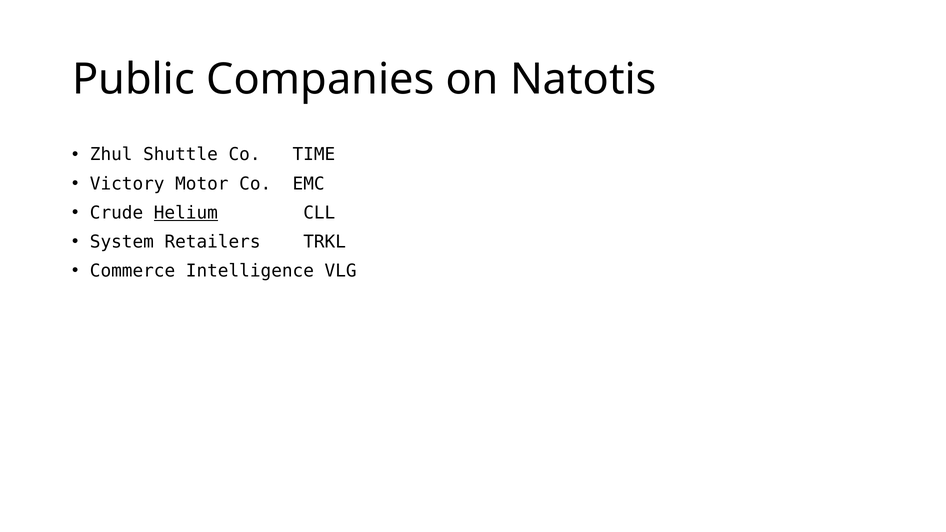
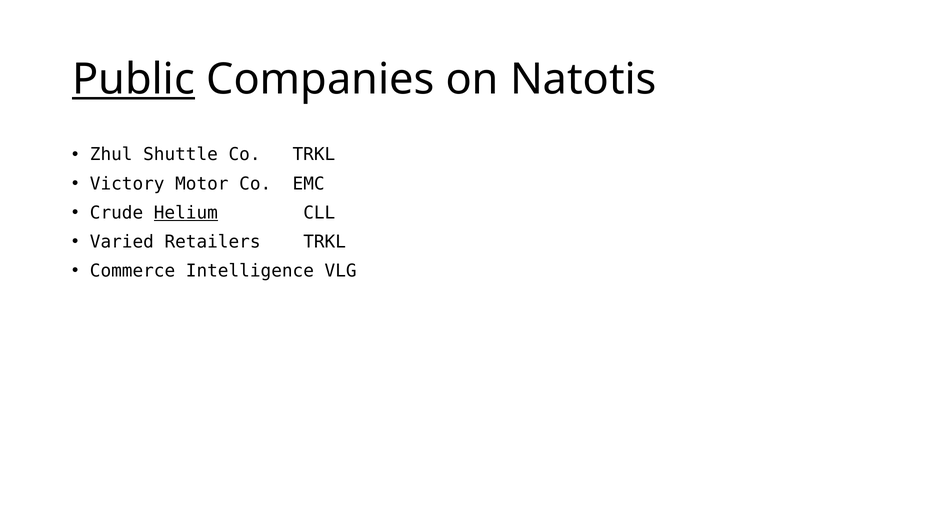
Public underline: none -> present (133, 79)
Co TIME: TIME -> TRKL (314, 155)
System: System -> Varied (122, 242)
